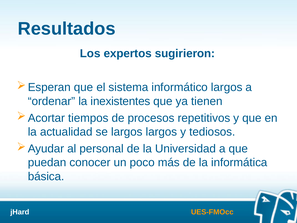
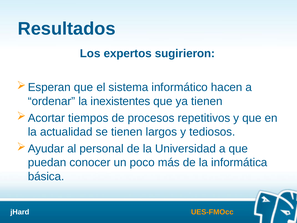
informático largos: largos -> hacen (227, 87)
se largos: largos -> tienen (127, 132)
